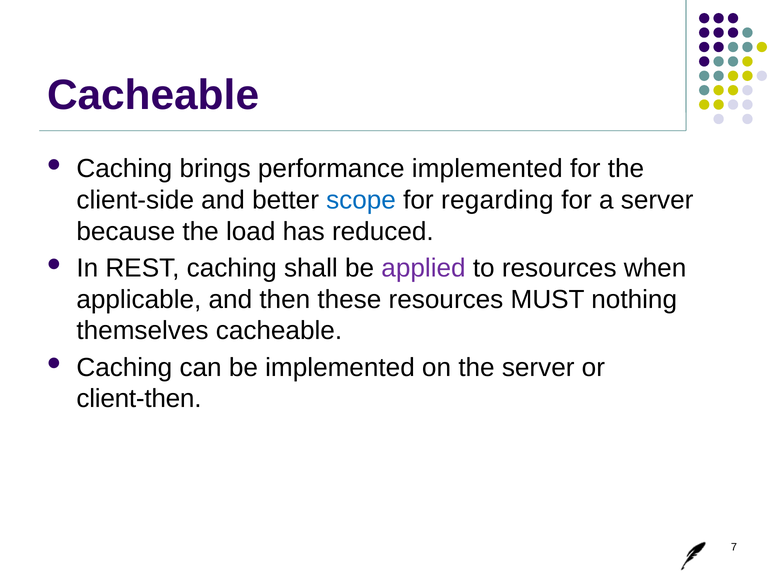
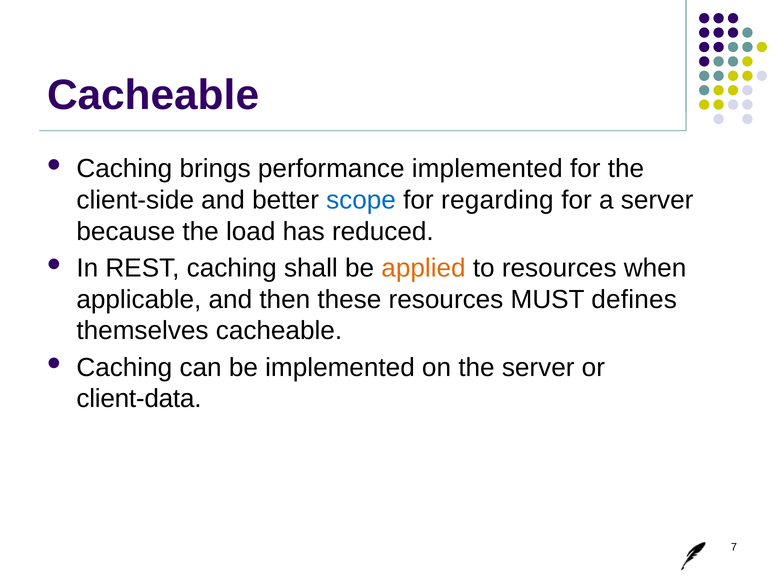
applied colour: purple -> orange (423, 268)
nothing: nothing -> defines (634, 300)
client-then: client-then -> client-data (139, 399)
